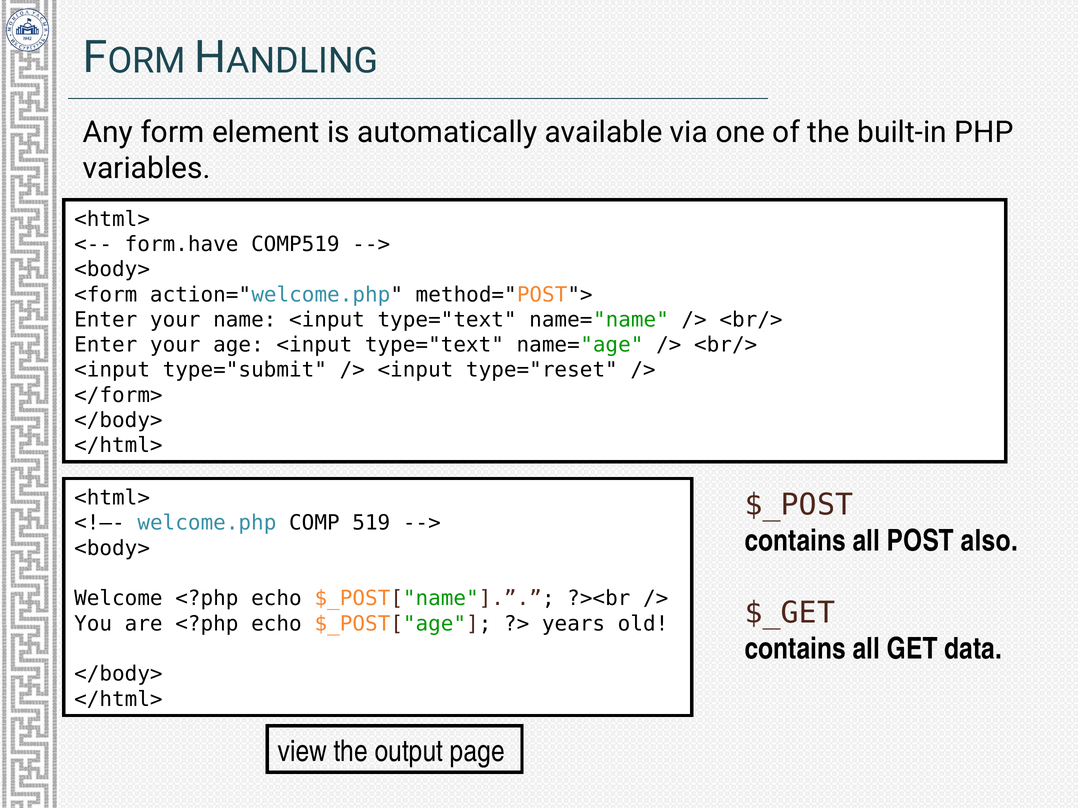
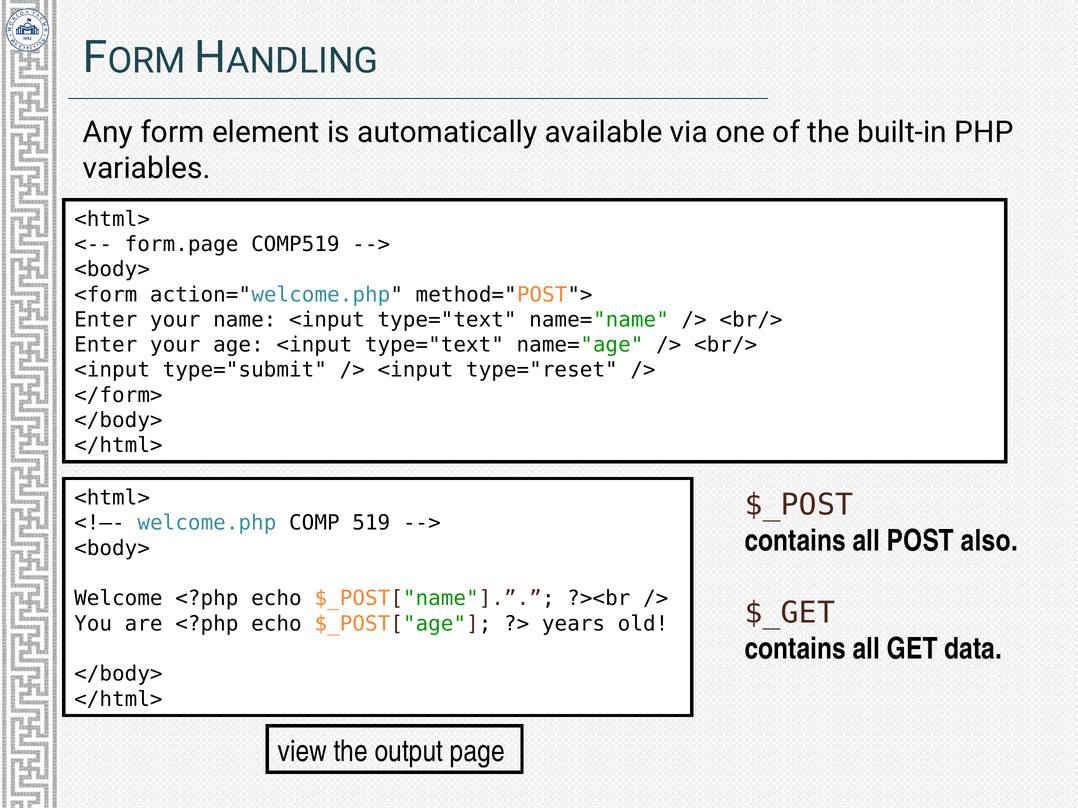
form.have: form.have -> form.page (182, 244)
